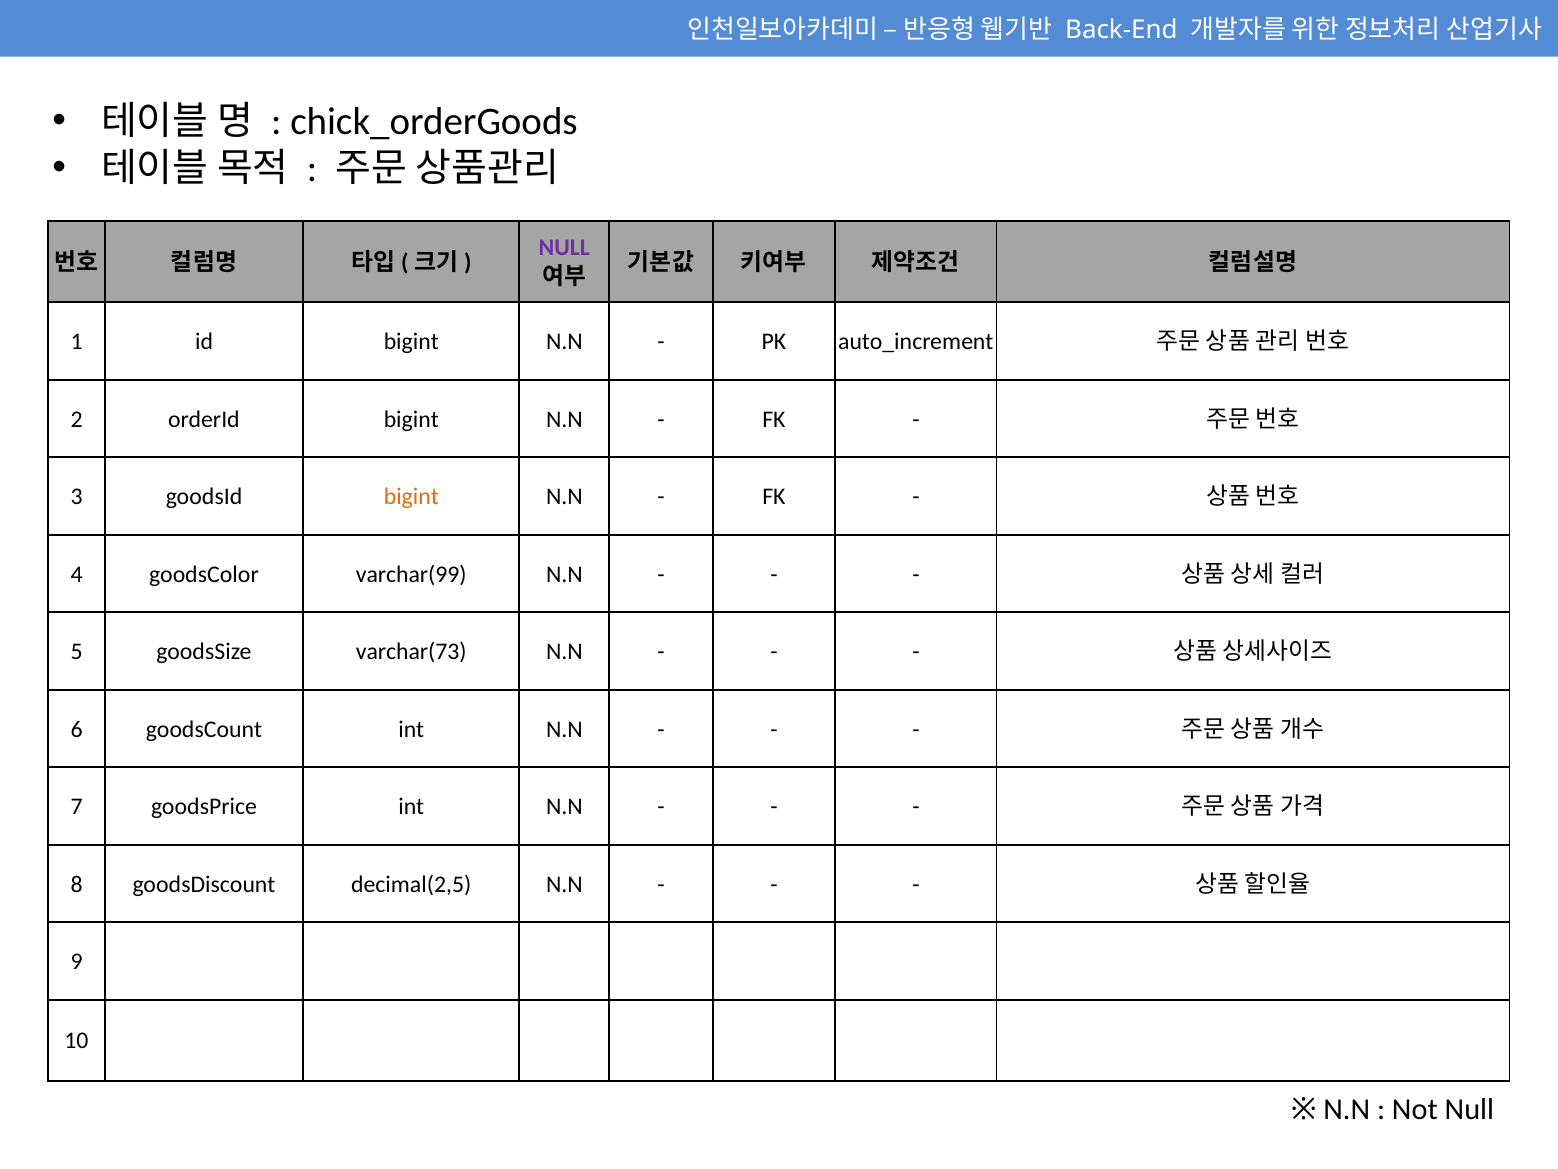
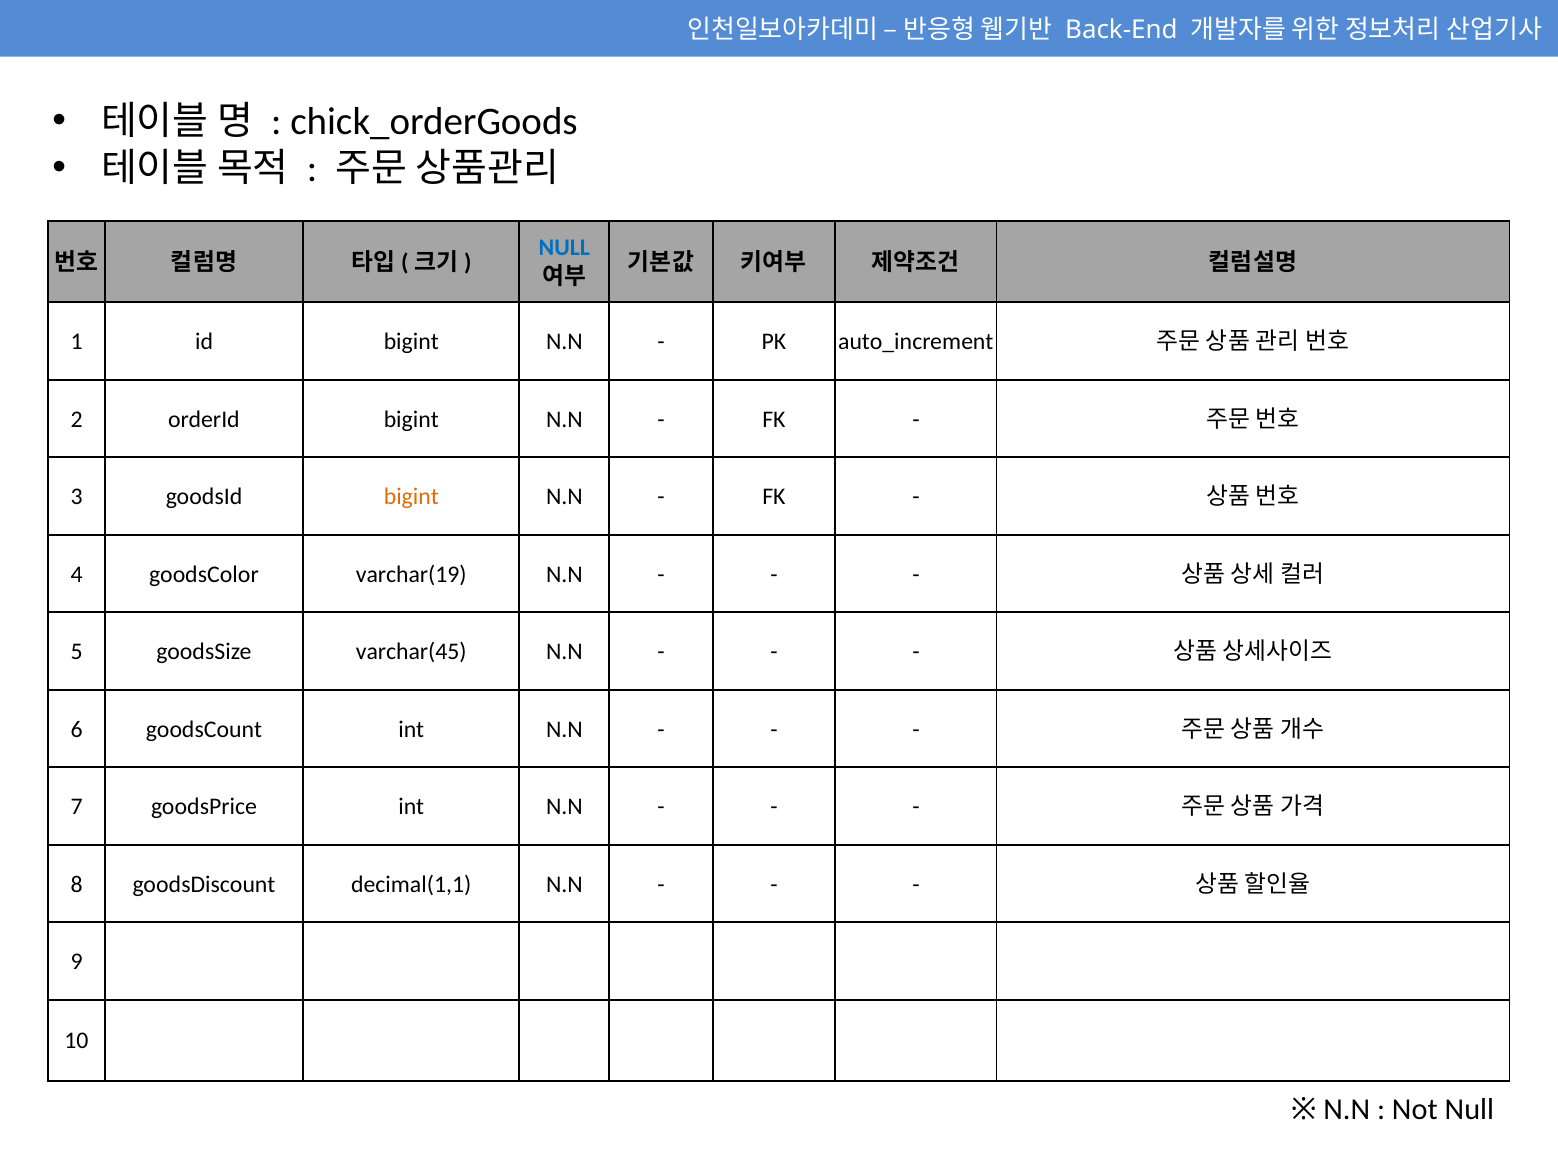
NULL colour: purple -> blue (564, 248)
varchar(99: varchar(99 -> varchar(19 (411, 574)
varchar(73: varchar(73 -> varchar(45 (411, 651)
decimal(2,5: decimal(2,5 -> decimal(1,1 (411, 884)
